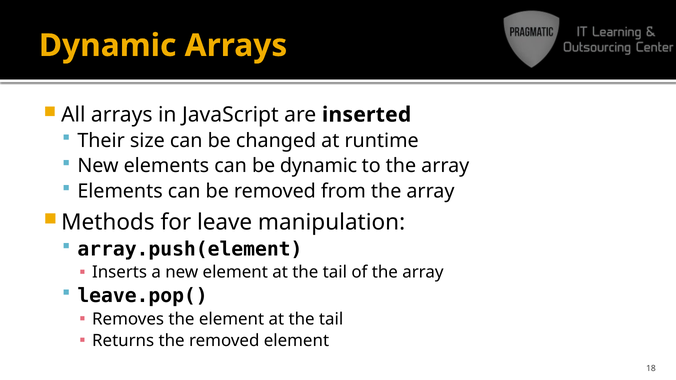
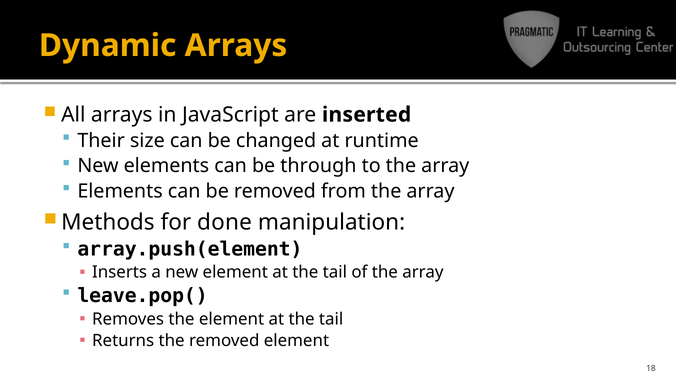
be dynamic: dynamic -> through (318, 166)
leave: leave -> done (224, 222)
